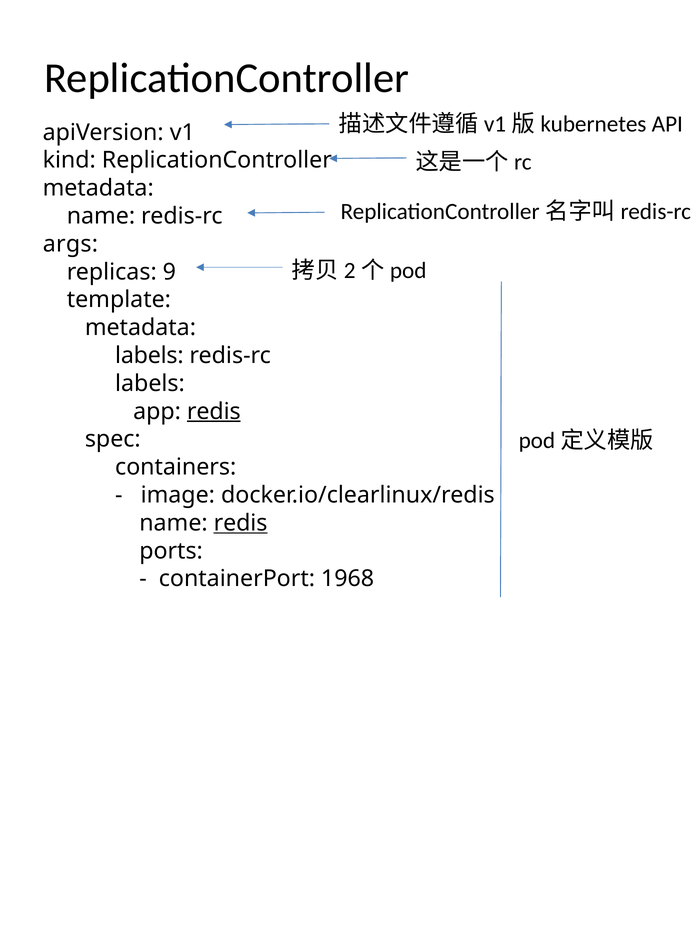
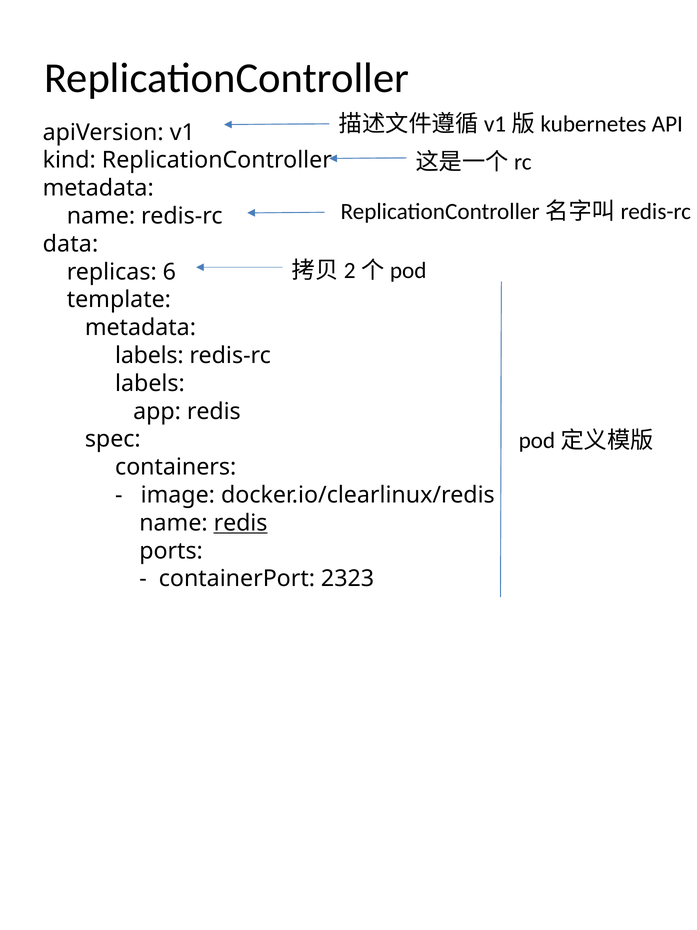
args: args -> data (70, 244)
9: 9 -> 6 (169, 272)
redis underline: present -> none (214, 411)
1968: 1968 -> 2323 (348, 578)
